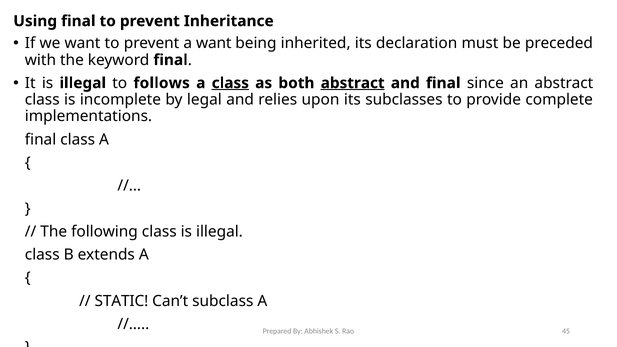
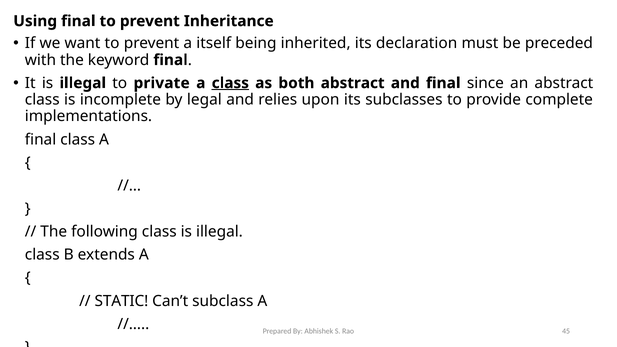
a want: want -> itself (214, 43)
follows: follows -> private (162, 83)
abstract underline: present -> none (353, 83)
